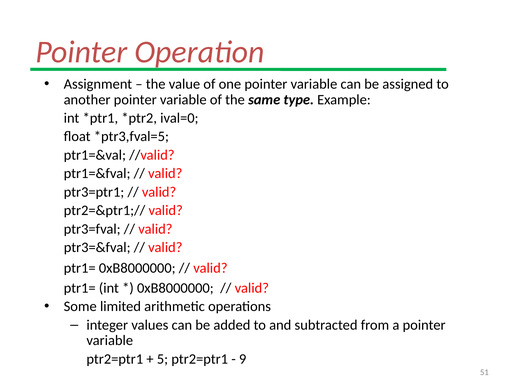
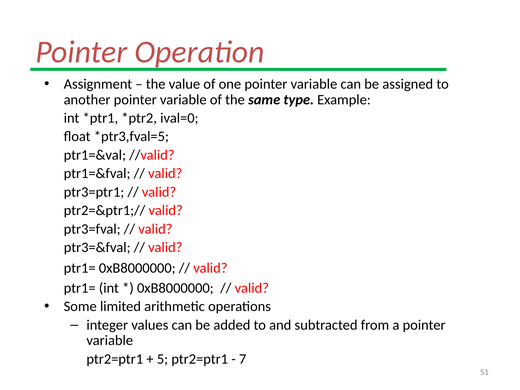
9: 9 -> 7 (243, 359)
